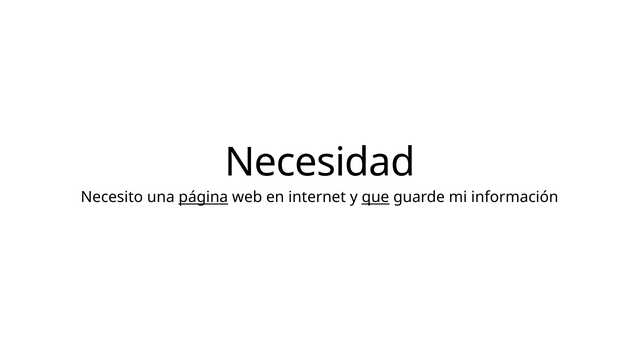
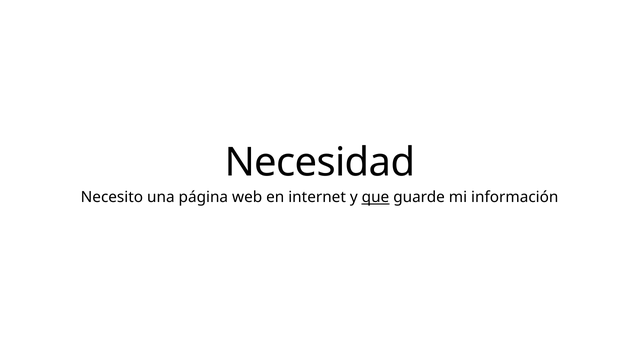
página underline: present -> none (203, 197)
